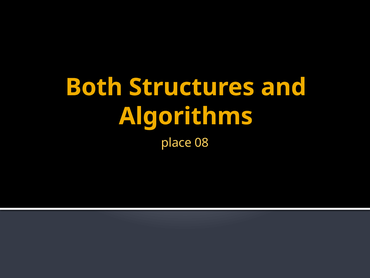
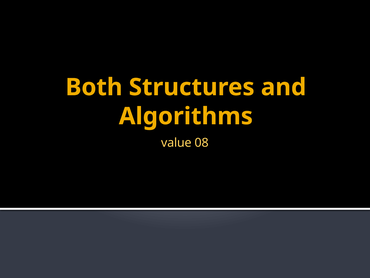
place: place -> value (176, 143)
